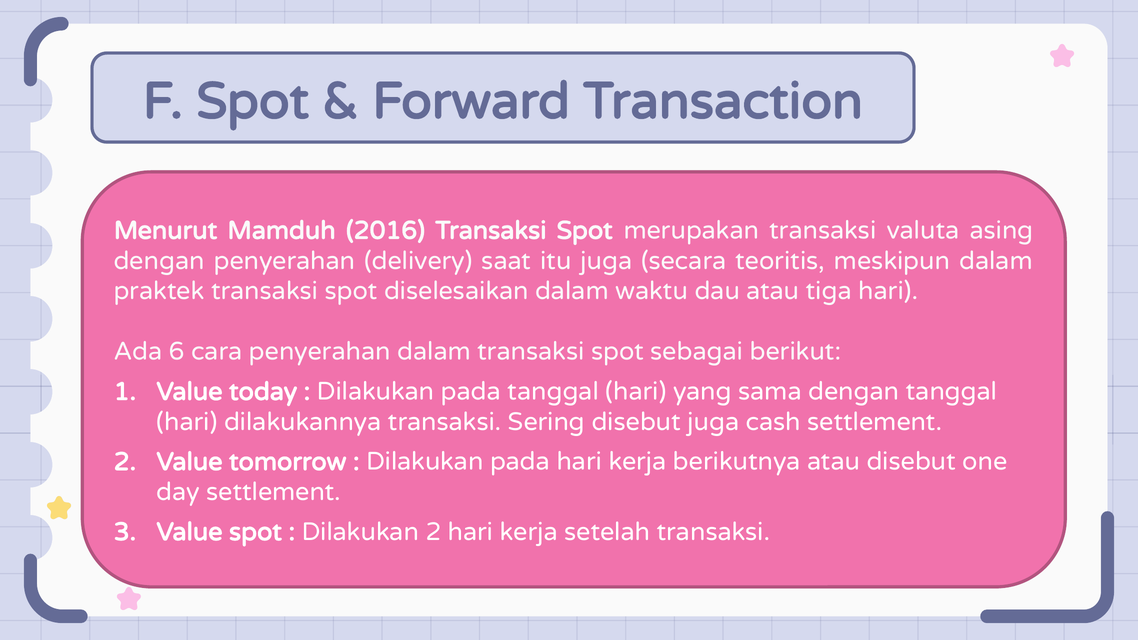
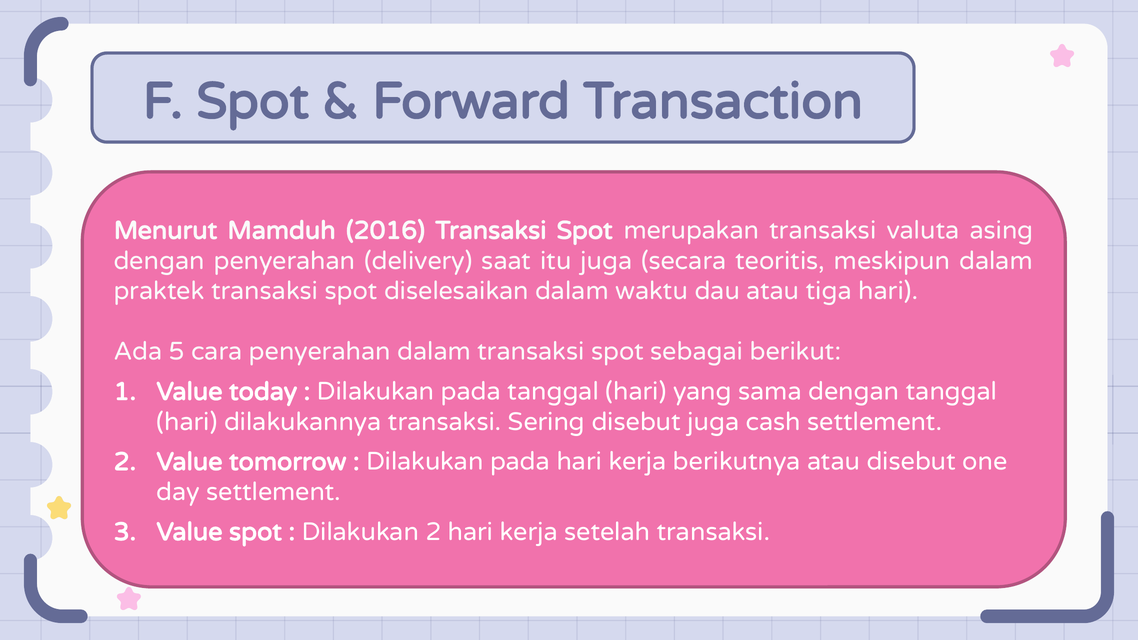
6: 6 -> 5 (177, 352)
